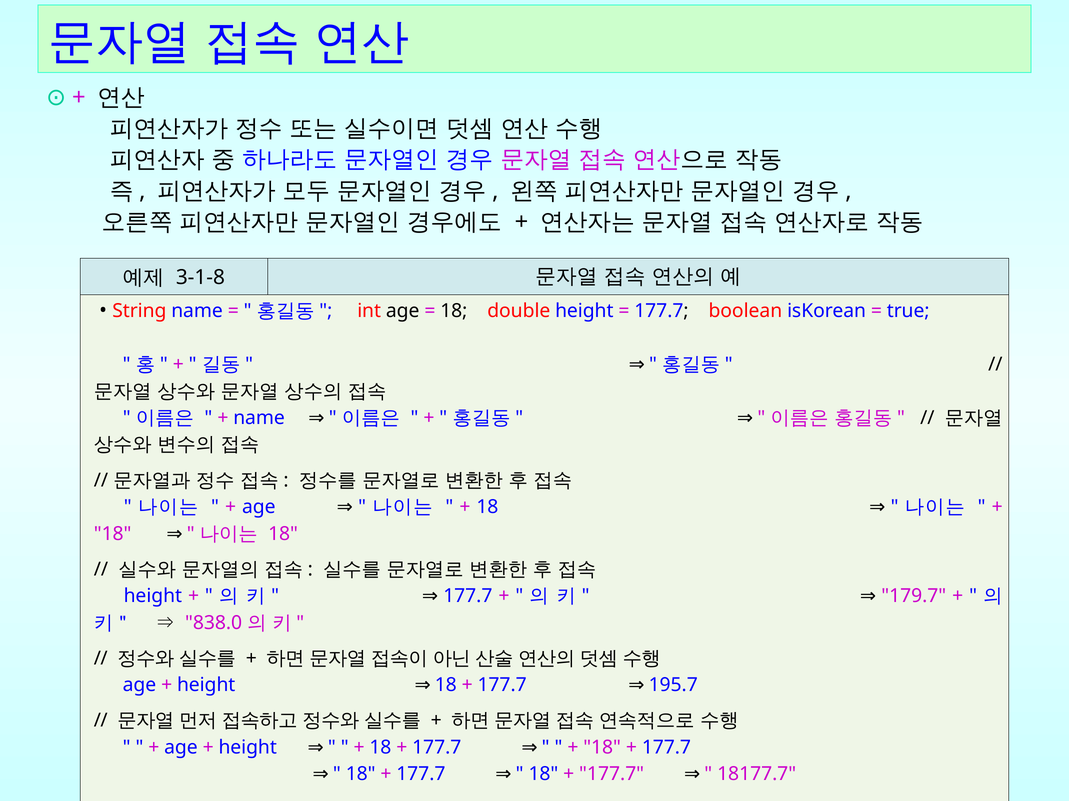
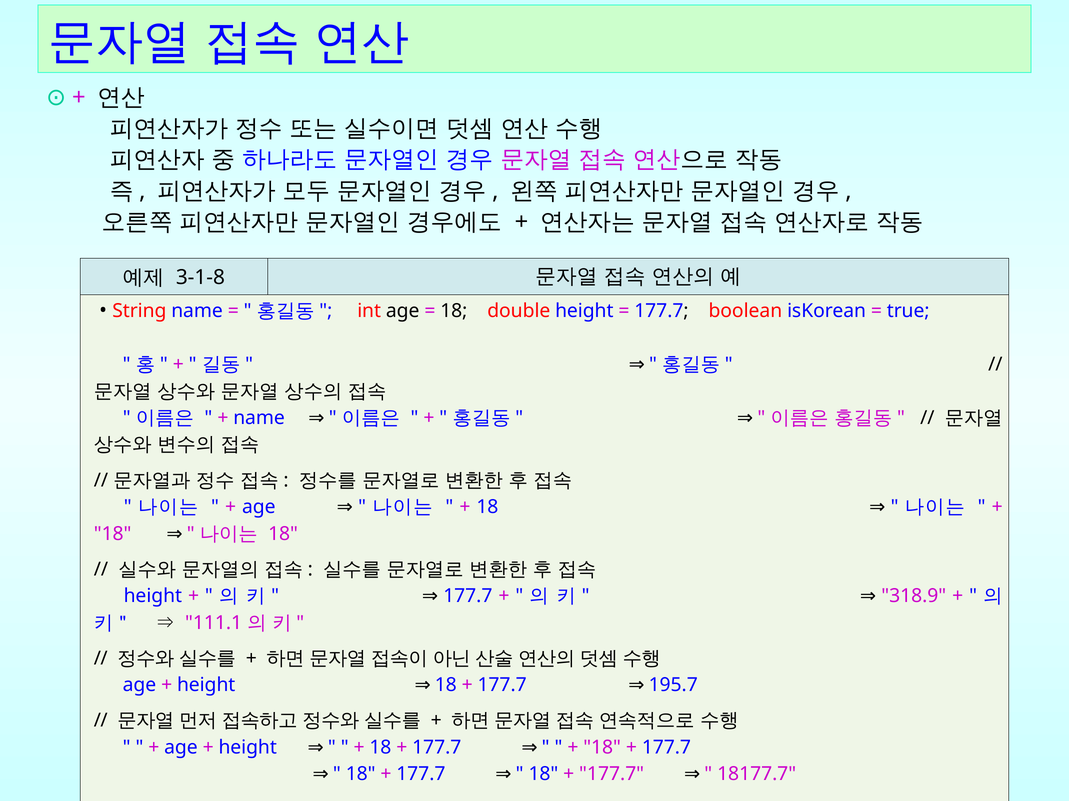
179.7: 179.7 -> 318.9 (914, 597)
838.0: 838.0 -> 111.1 (214, 623)
